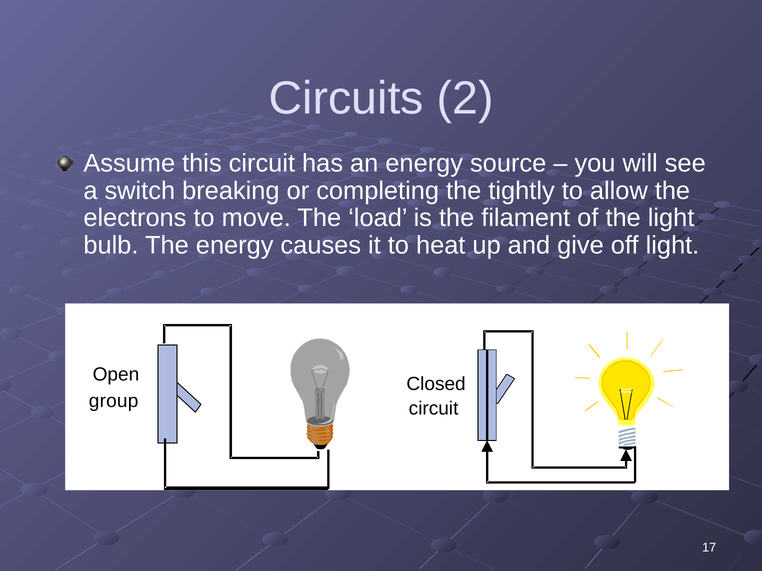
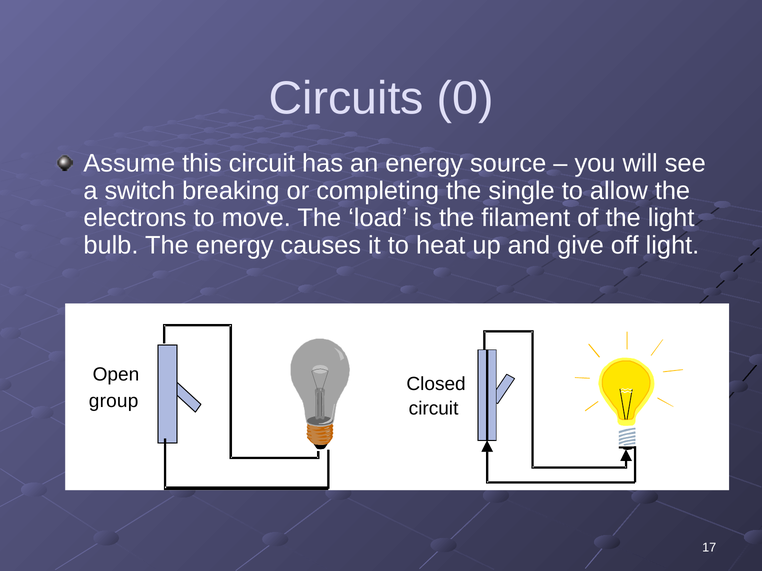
2: 2 -> 0 (465, 98)
tightly: tightly -> single (522, 191)
